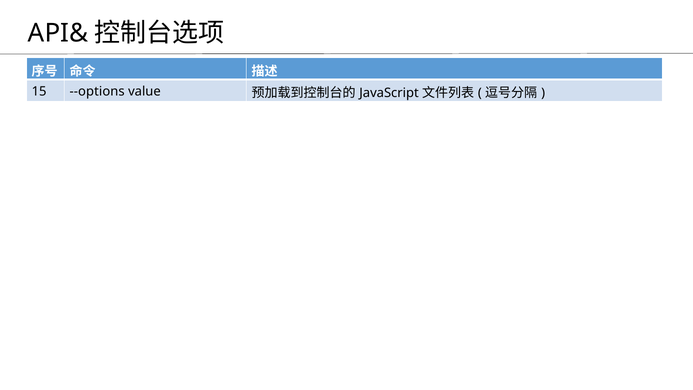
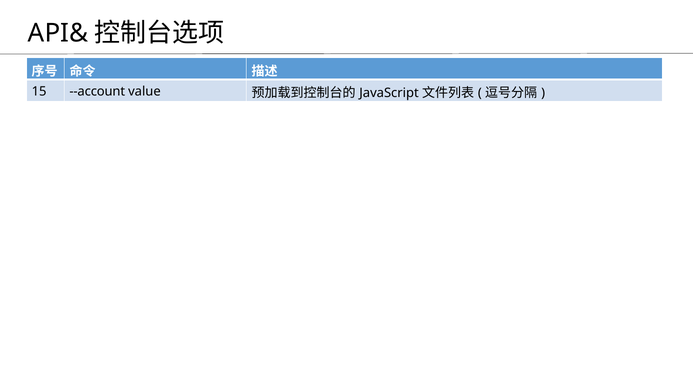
--options: --options -> --account (97, 92)
